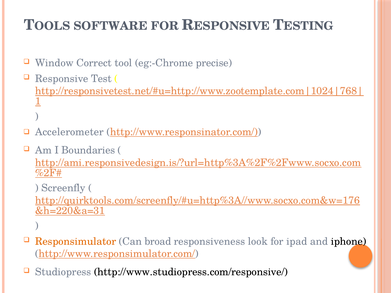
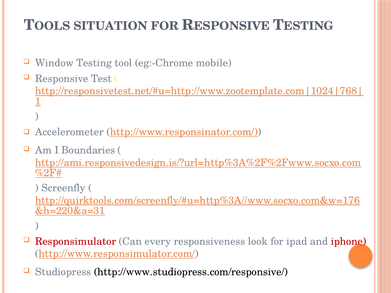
SOFTWARE: SOFTWARE -> SITUATION (111, 26)
Correct: Correct -> Testing (94, 63)
precise: precise -> mobile (214, 63)
Responsimulator colour: orange -> red (76, 242)
broad: broad -> every (158, 242)
iphone colour: black -> red (349, 242)
